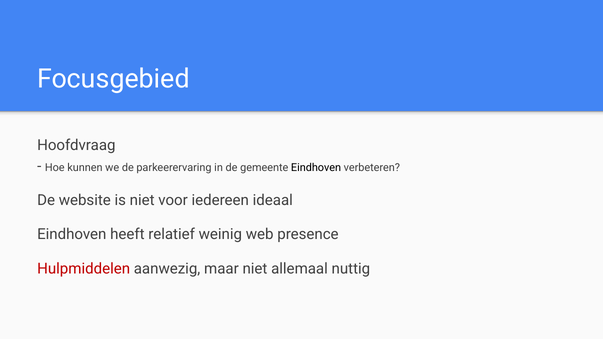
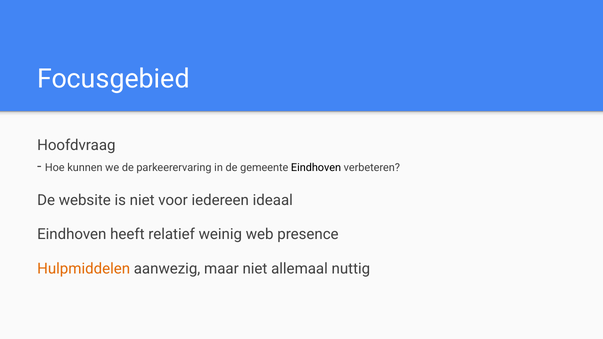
Hulpmiddelen colour: red -> orange (84, 269)
